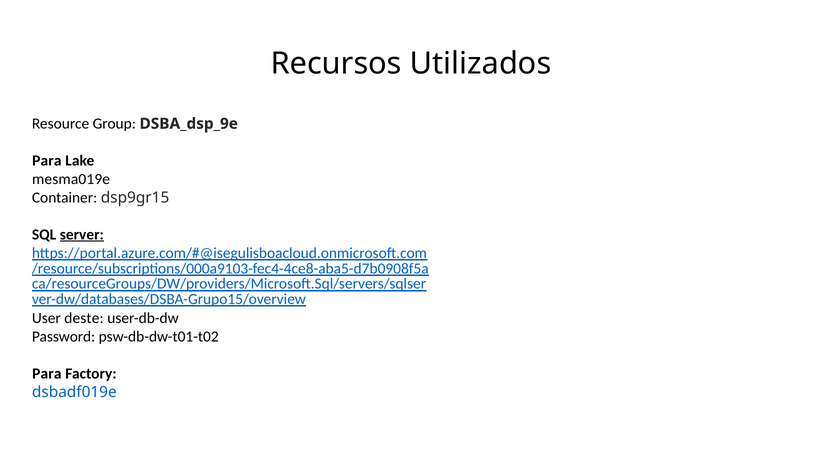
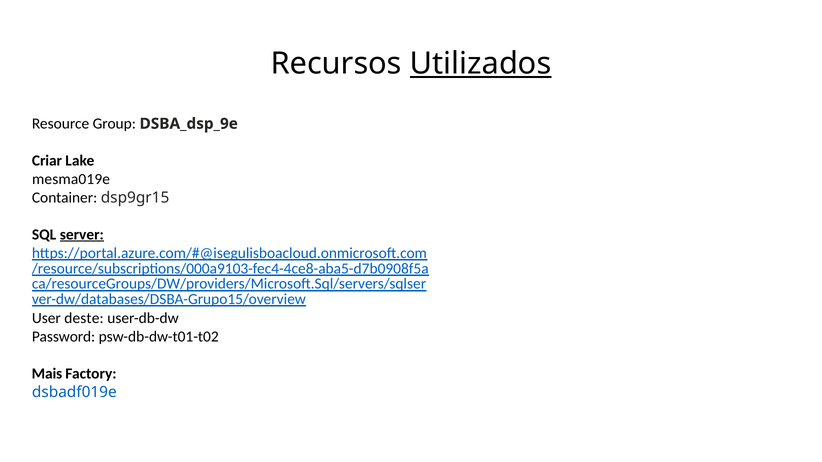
Utilizados underline: none -> present (481, 64)
Para: Para -> Criar (47, 161)
Para: Para -> Mais (47, 374)
